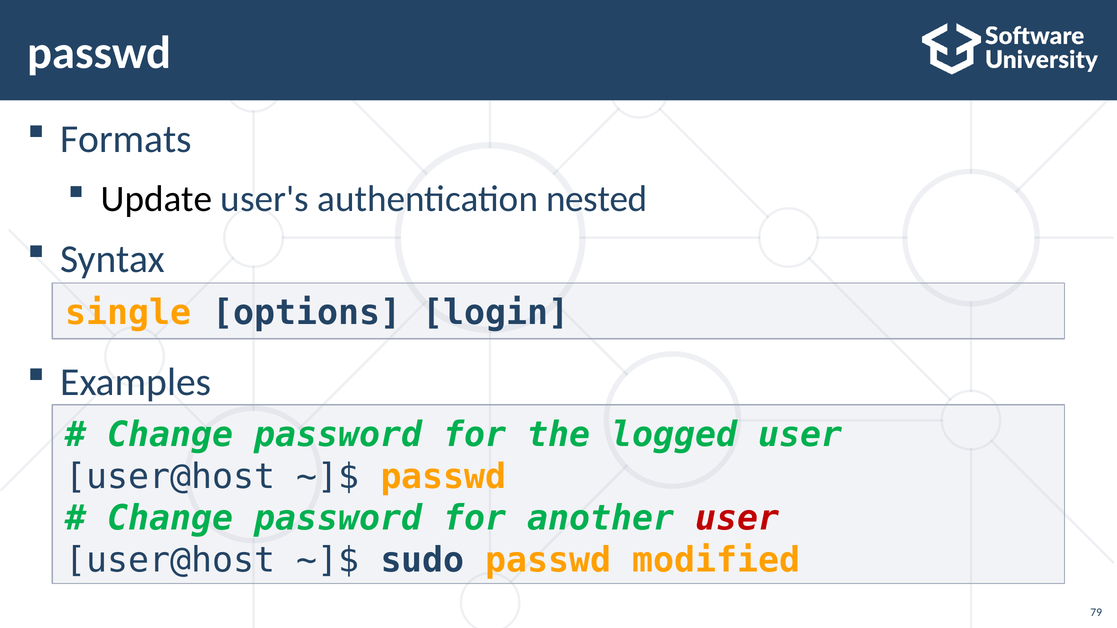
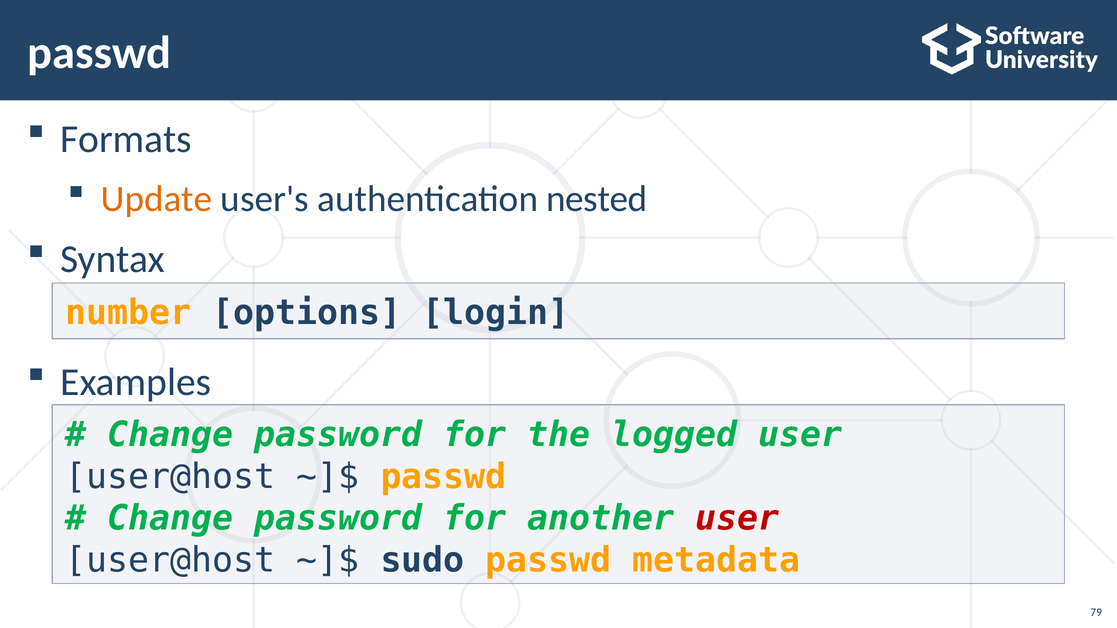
Update colour: black -> orange (157, 199)
single: single -> number (128, 313)
modified: modified -> metadata (716, 561)
